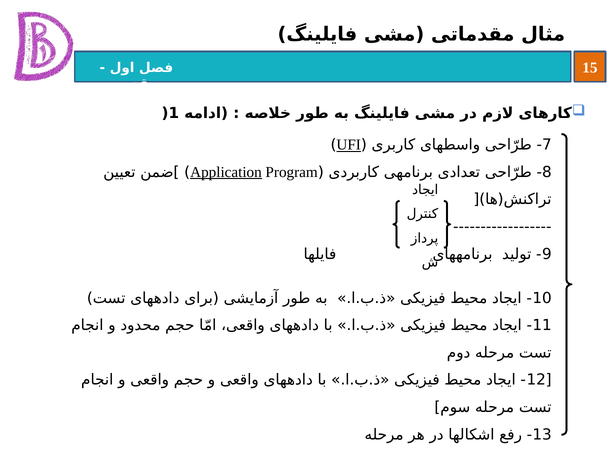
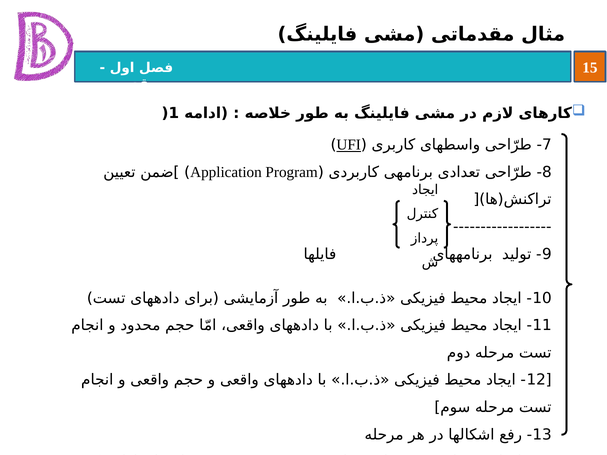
Application underline: present -> none (226, 172)
